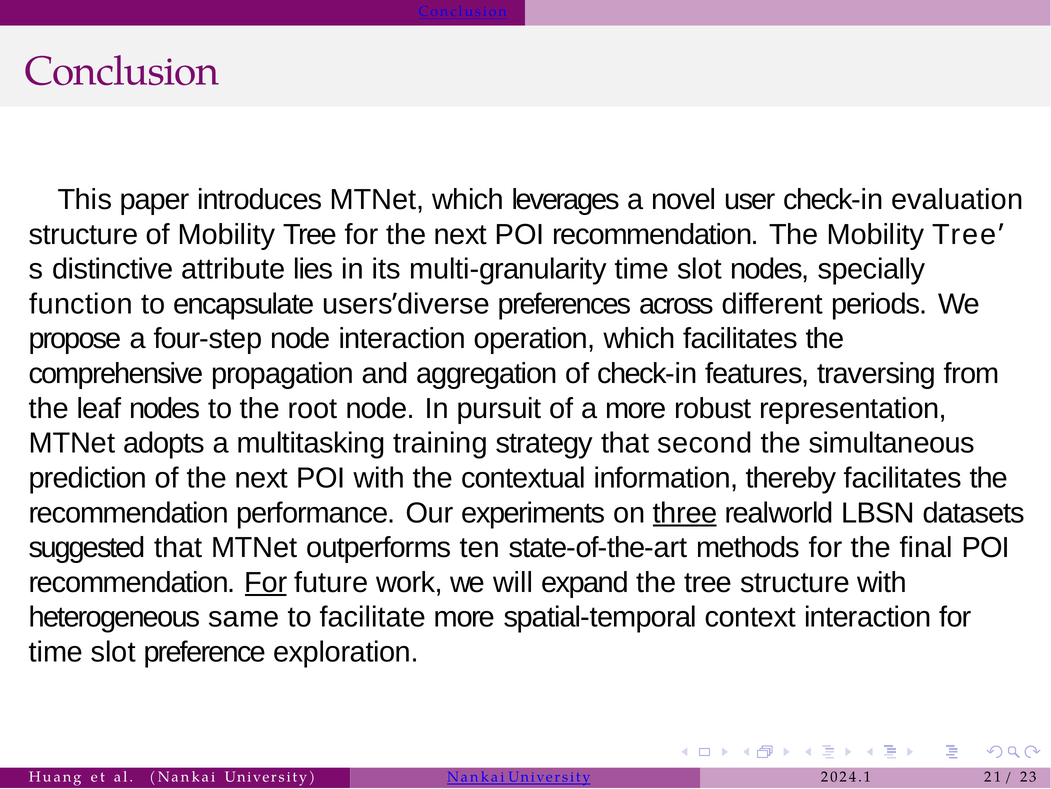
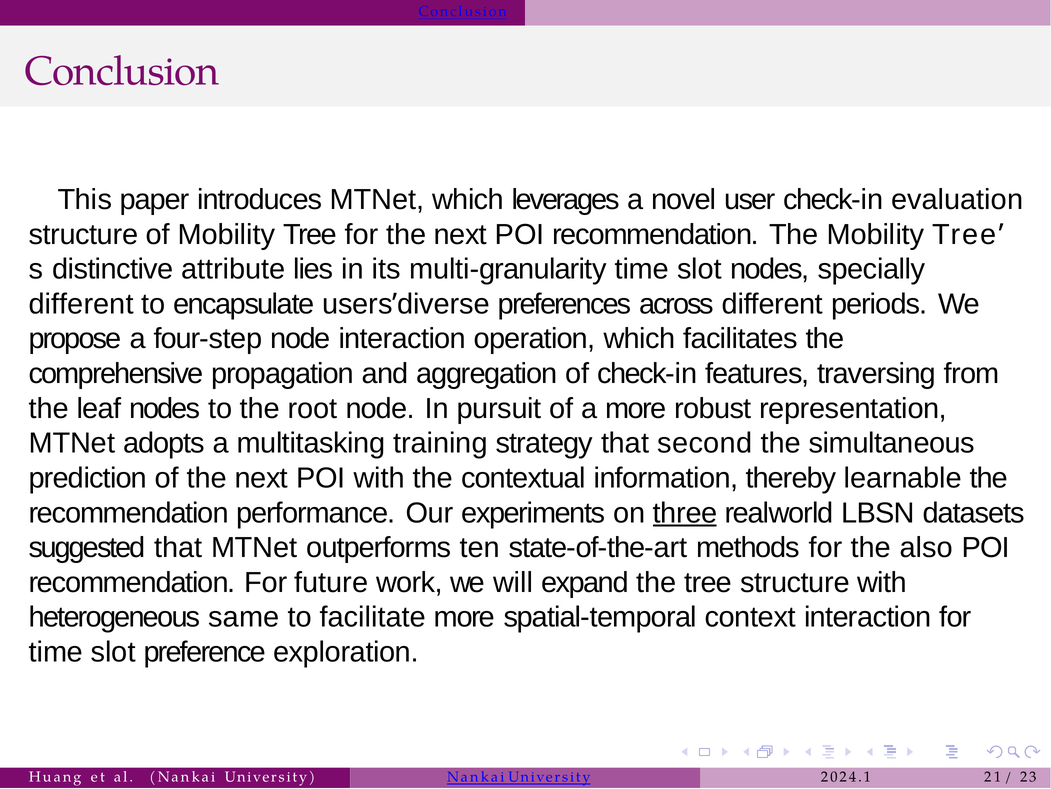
function: function -> different (81, 304)
thereby facilitates: facilitates -> learnable (903, 478)
final: final -> also (926, 548)
For underline: present -> none (266, 582)
